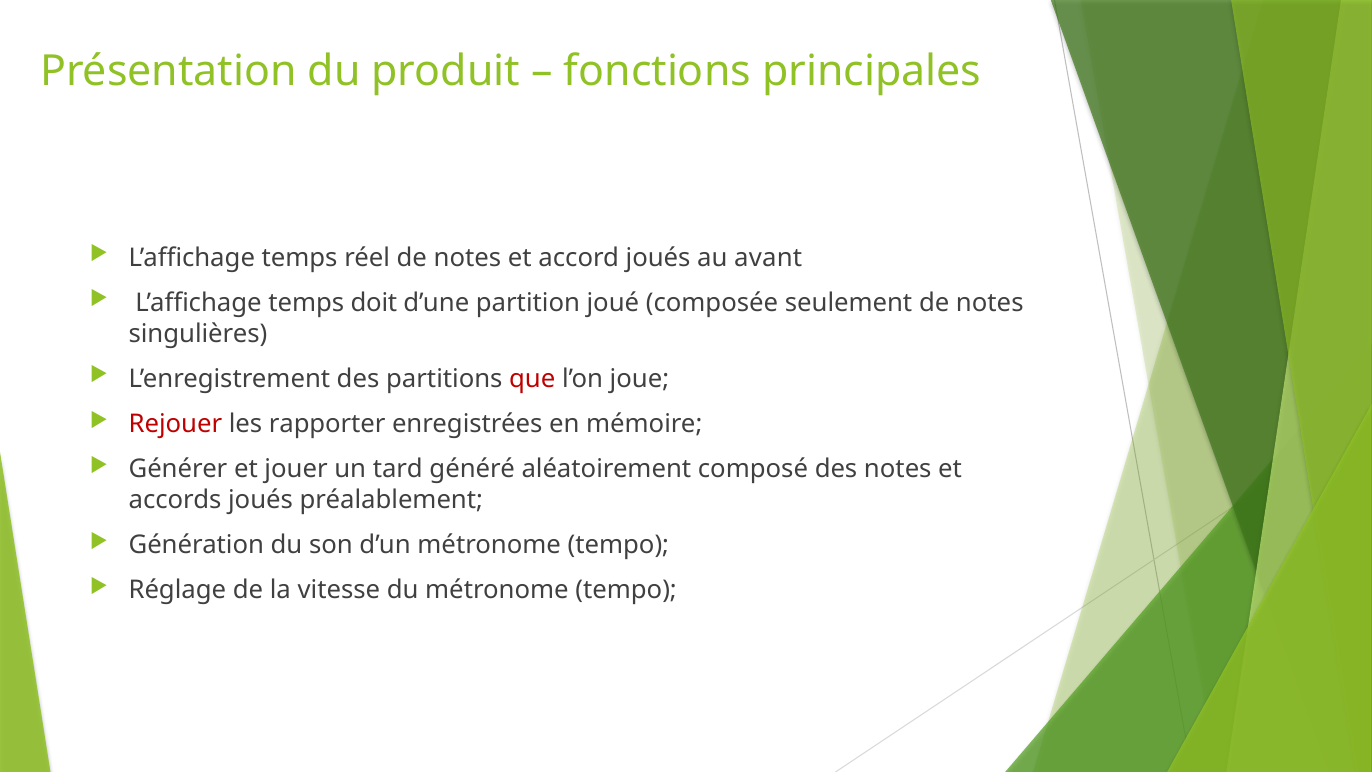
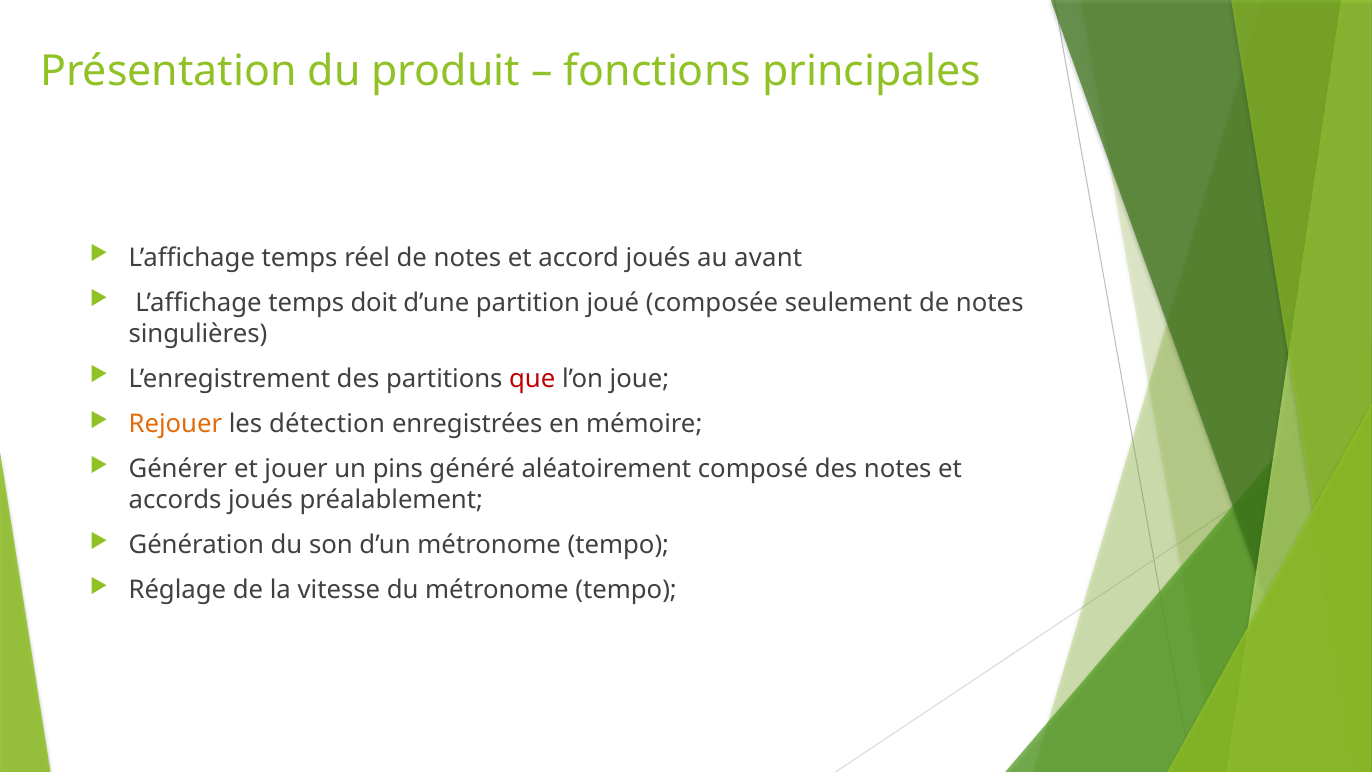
Rejouer colour: red -> orange (175, 424)
rapporter: rapporter -> détection (327, 424)
tard: tard -> pins (398, 469)
